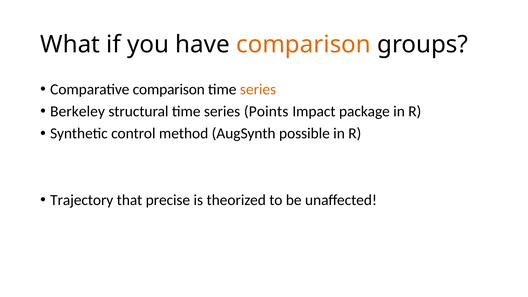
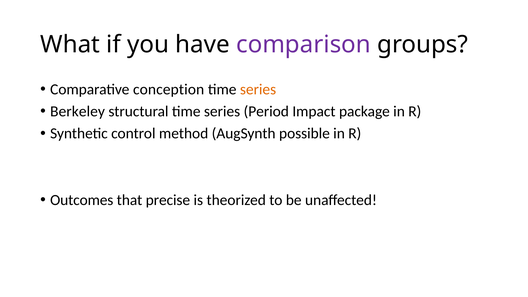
comparison colour: orange -> purple (303, 44)
Comparative comparison: comparison -> conception (169, 89)
Points: Points -> Period (266, 111)
Trajectory: Trajectory -> Outcomes (82, 200)
